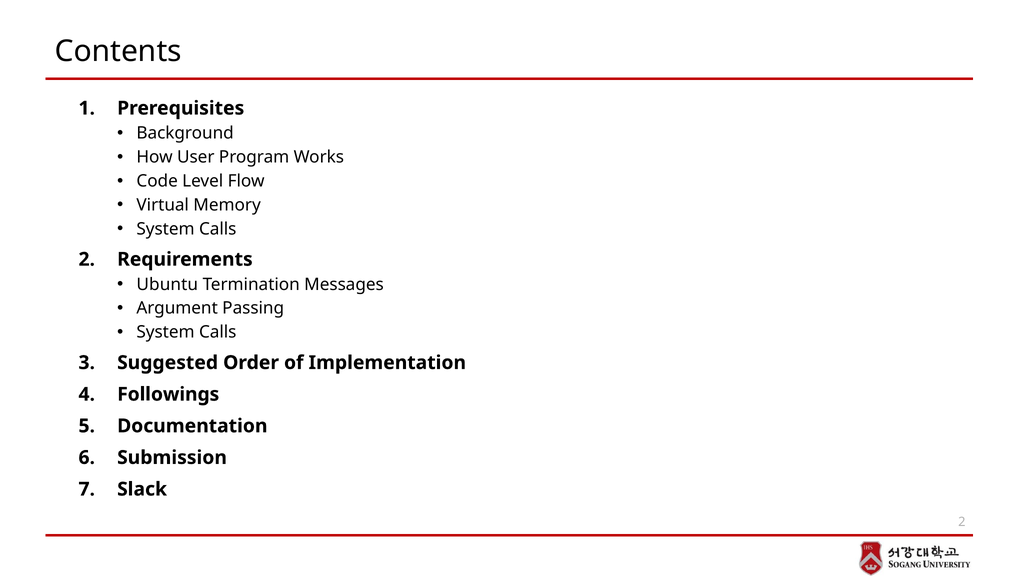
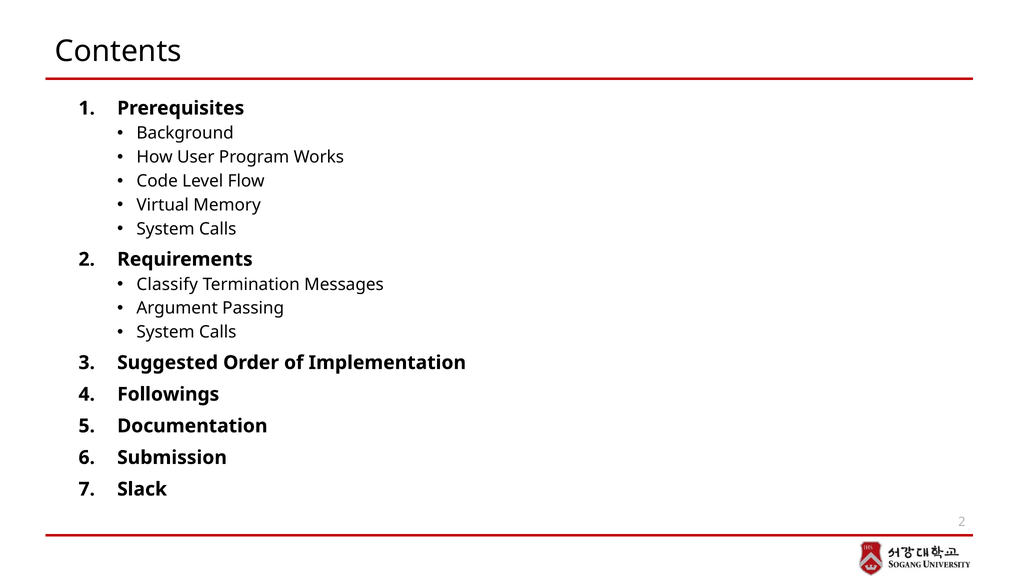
Ubuntu: Ubuntu -> Classify (167, 284)
